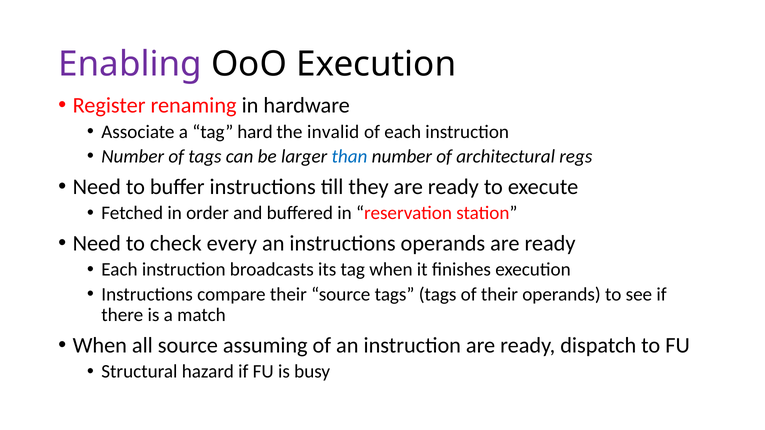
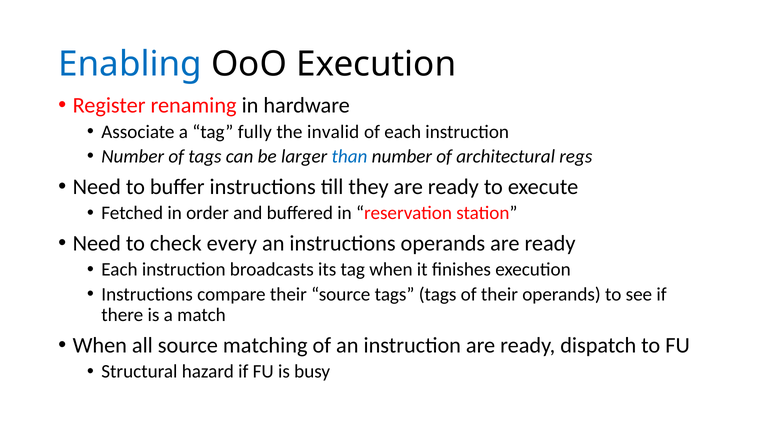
Enabling colour: purple -> blue (130, 64)
hard: hard -> fully (255, 132)
assuming: assuming -> matching (265, 345)
